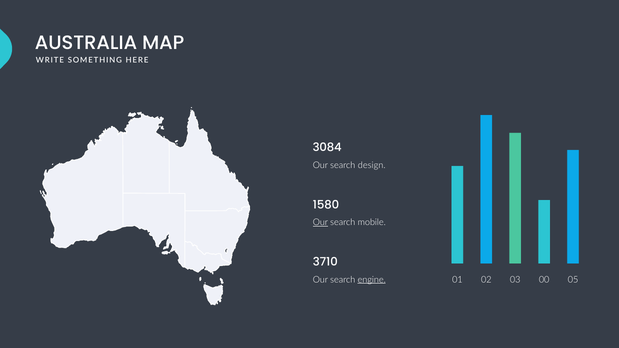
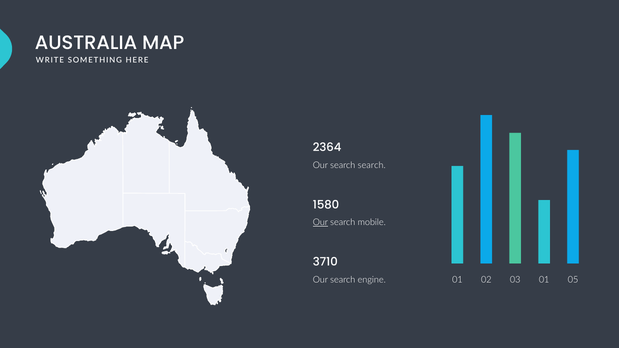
3084: 3084 -> 2364 (327, 148)
search design: design -> search (372, 165)
engine underline: present -> none (372, 280)
03 00: 00 -> 01 (544, 280)
